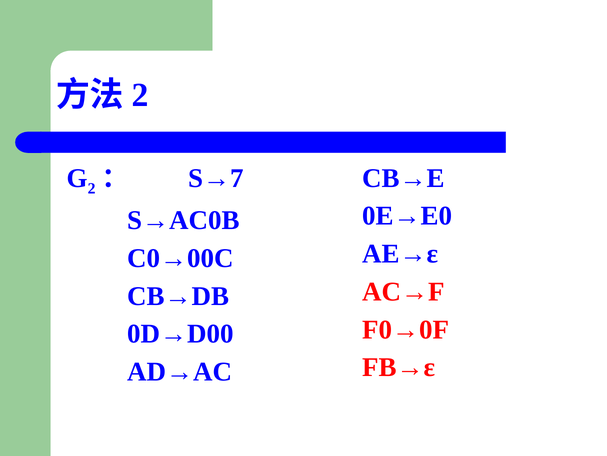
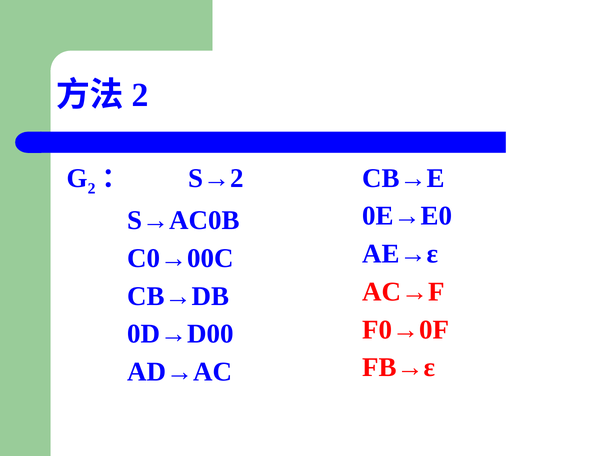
S→7: S→7 -> S→2 (216, 178)
